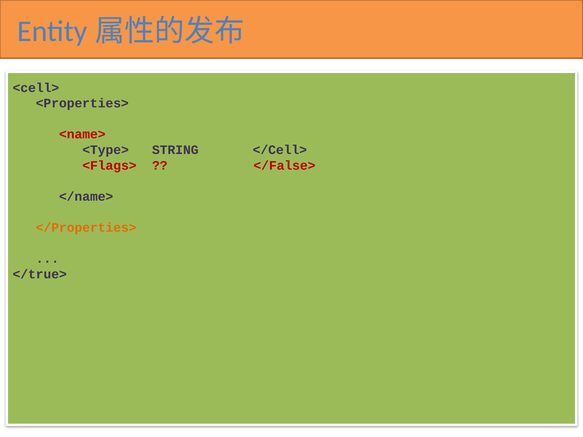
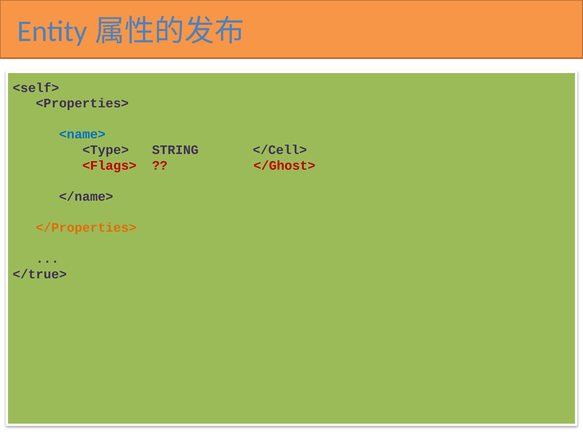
<cell>: <cell> -> <self> (36, 88)
<name> colour: red -> blue (82, 134)
</False>: </False> -> </Ghost> (284, 166)
